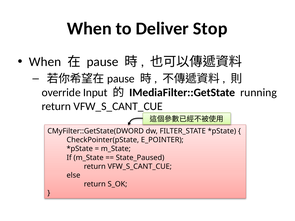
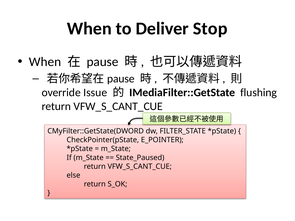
Input: Input -> Issue (95, 93)
running: running -> flushing (259, 93)
